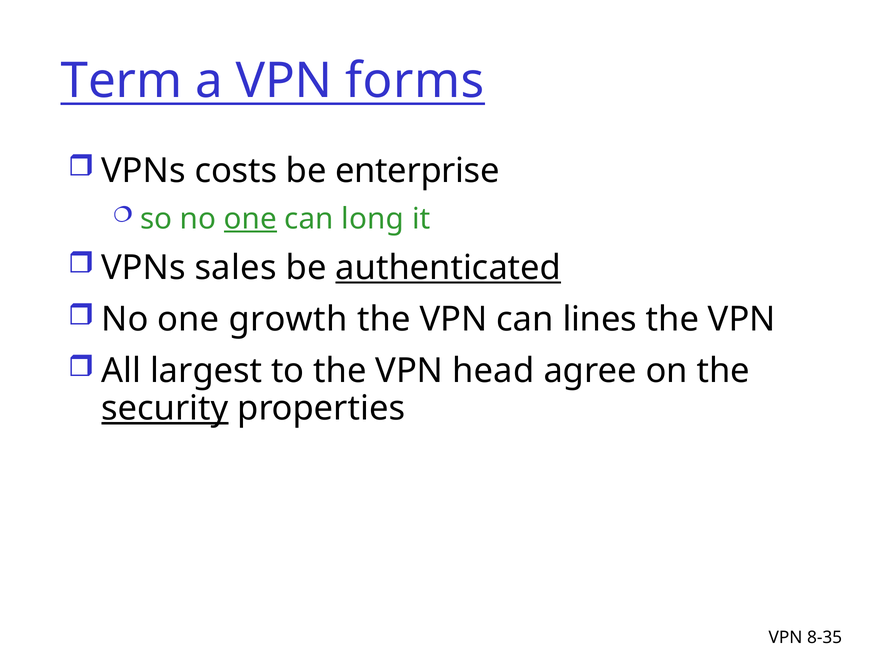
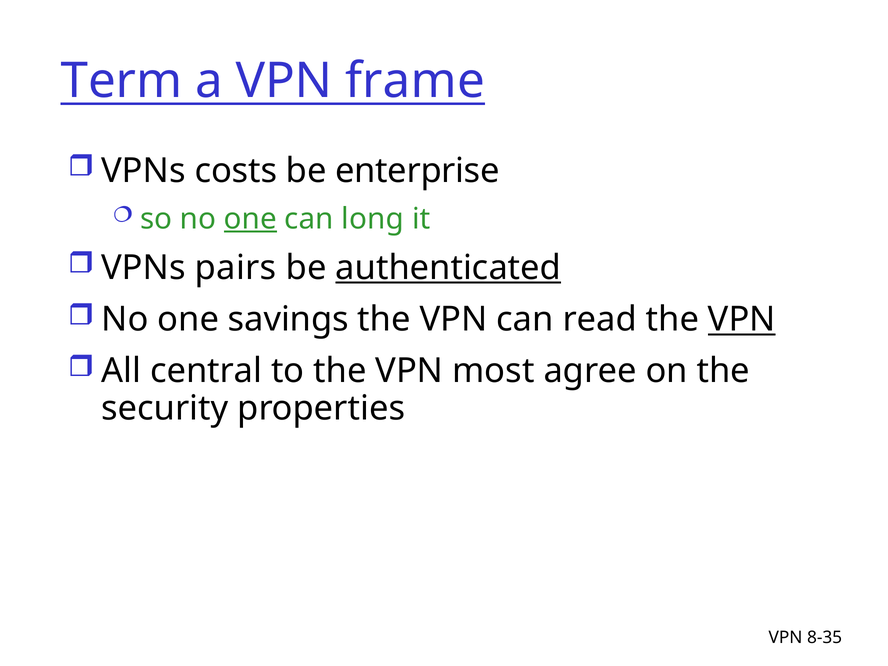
forms: forms -> frame (415, 81)
sales: sales -> pairs (236, 268)
growth: growth -> savings (288, 319)
lines: lines -> read (600, 319)
VPN underline: none -> present (742, 319)
largest: largest -> central (206, 371)
head: head -> most (493, 371)
security underline: present -> none (165, 408)
